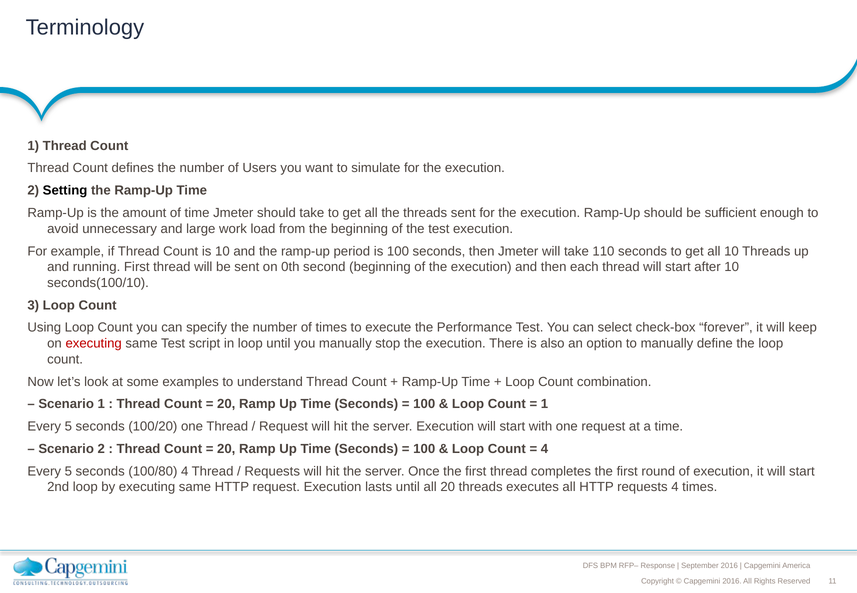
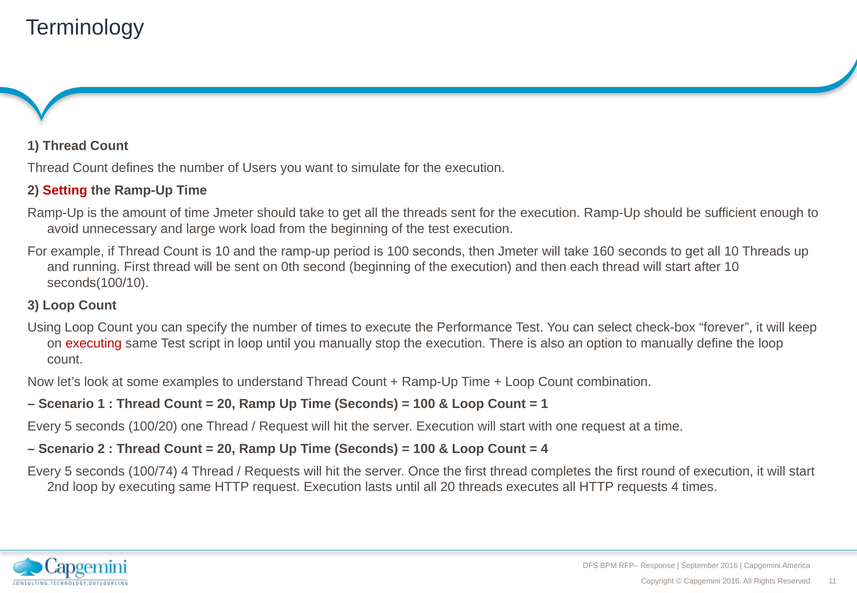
Setting colour: black -> red (65, 191)
110: 110 -> 160 (603, 251)
100/80: 100/80 -> 100/74 (153, 472)
